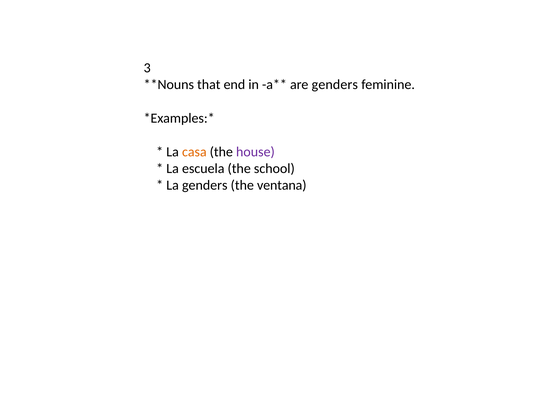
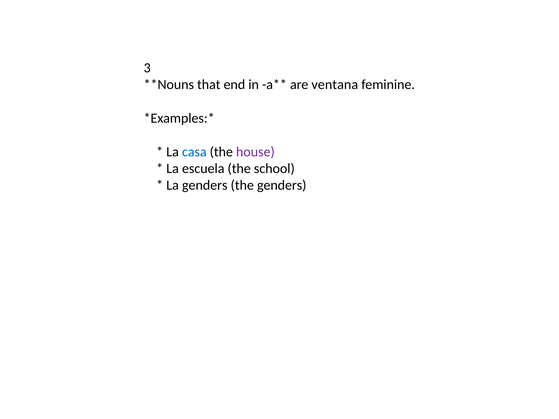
are genders: genders -> ventana (335, 85)
casa colour: orange -> blue (194, 152)
the ventana: ventana -> genders (282, 185)
